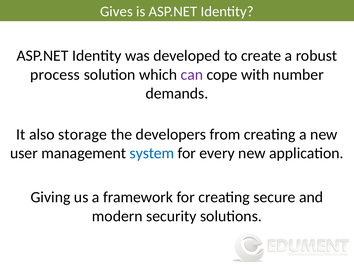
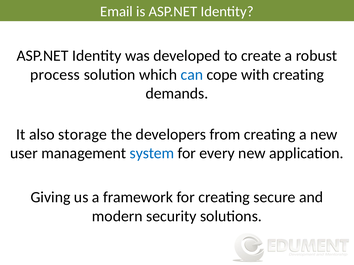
Gives: Gives -> Email (117, 12)
can colour: purple -> blue (192, 75)
with number: number -> creating (298, 75)
